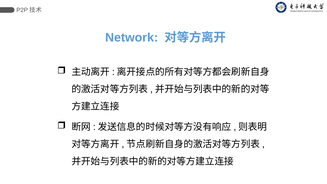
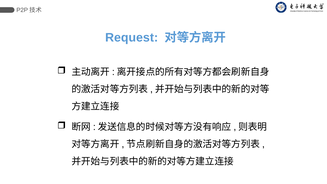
Network: Network -> Request (132, 38)
